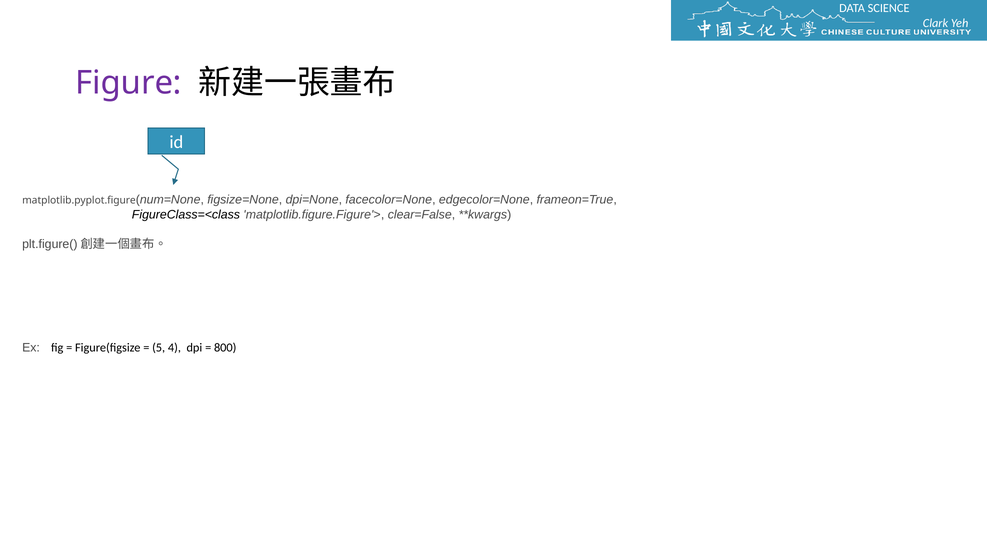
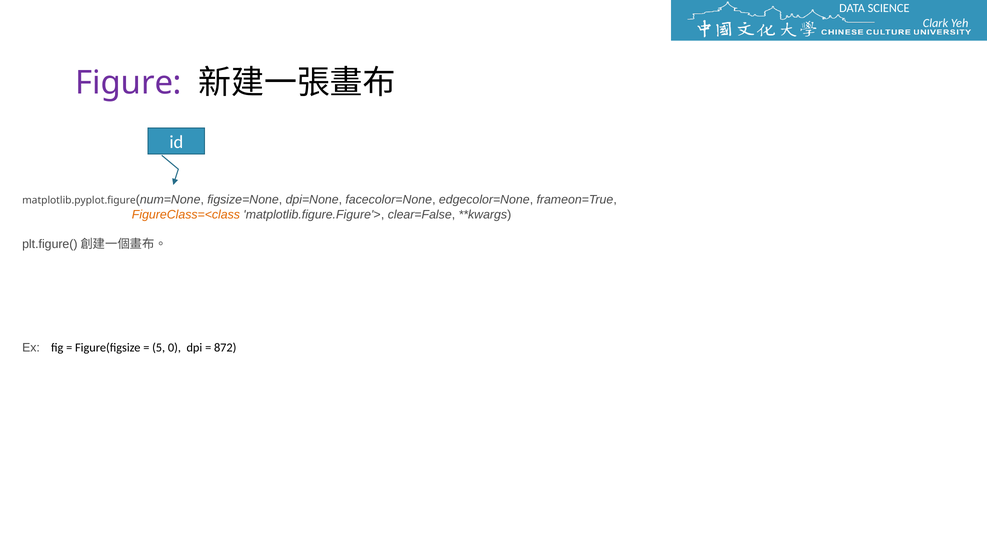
FigureClass=<class colour: black -> orange (186, 215)
4: 4 -> 0 (175, 348)
800: 800 -> 872 (225, 348)
